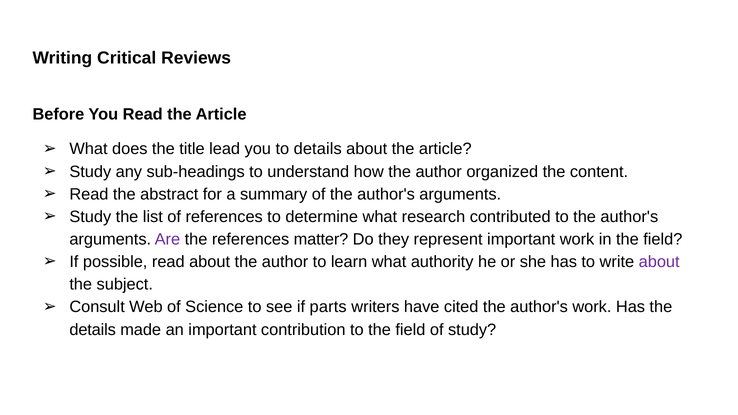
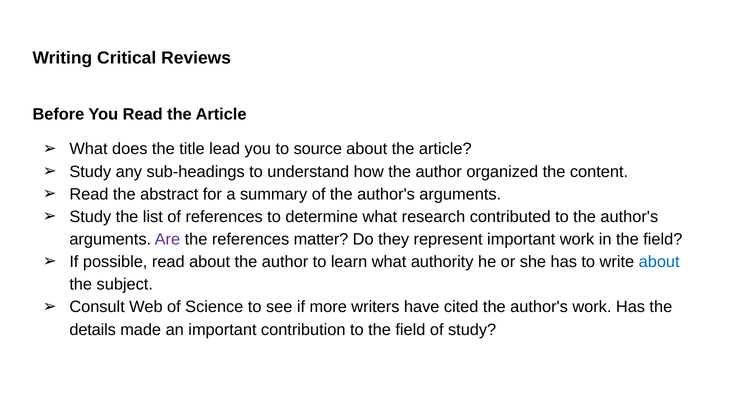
to details: details -> source (318, 149)
about colour: purple -> blue (659, 262)
parts: parts -> more (328, 307)
